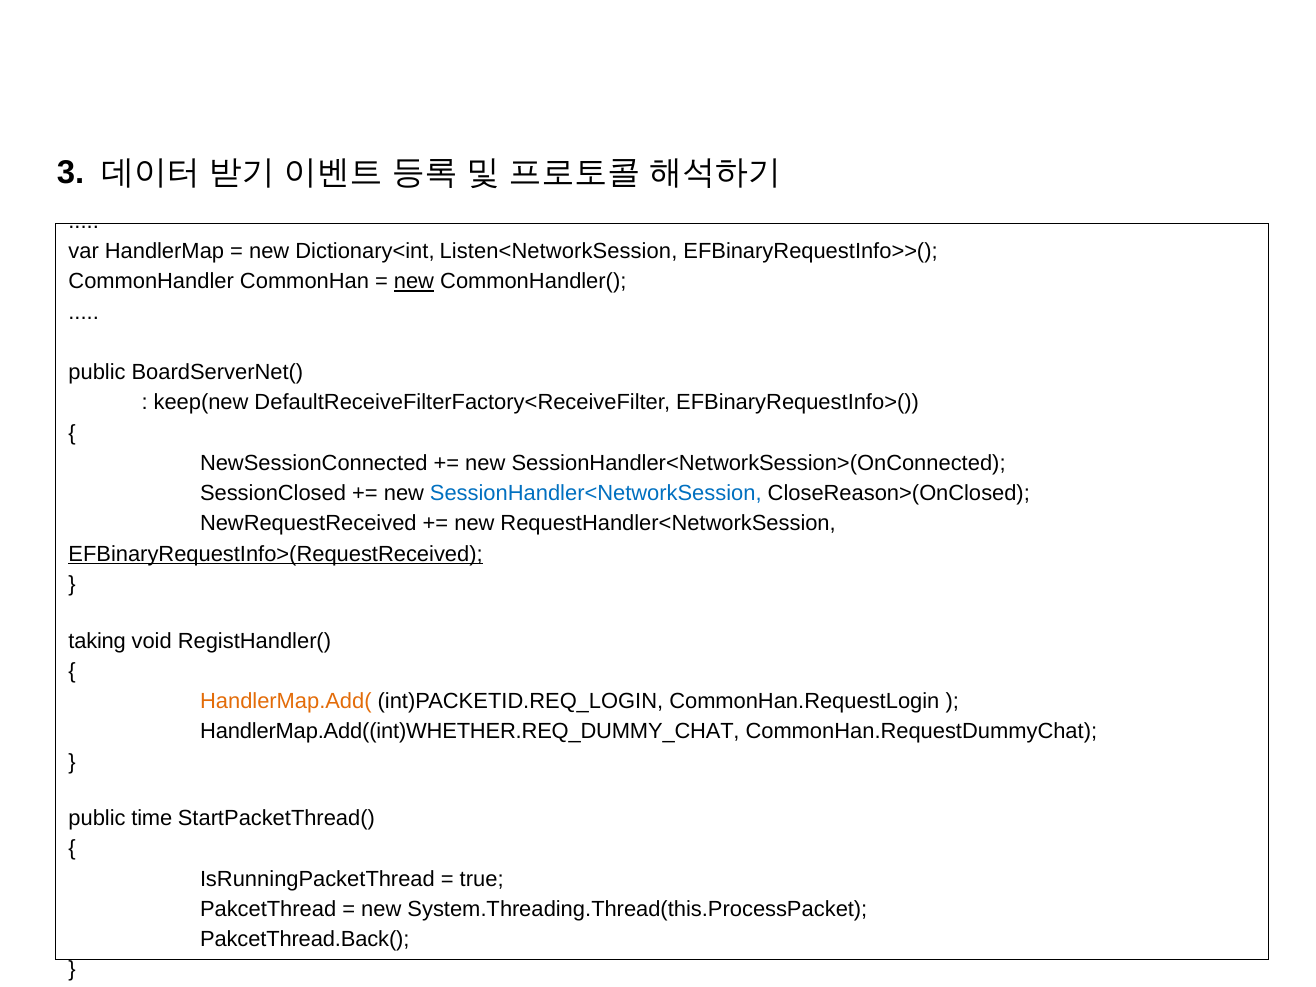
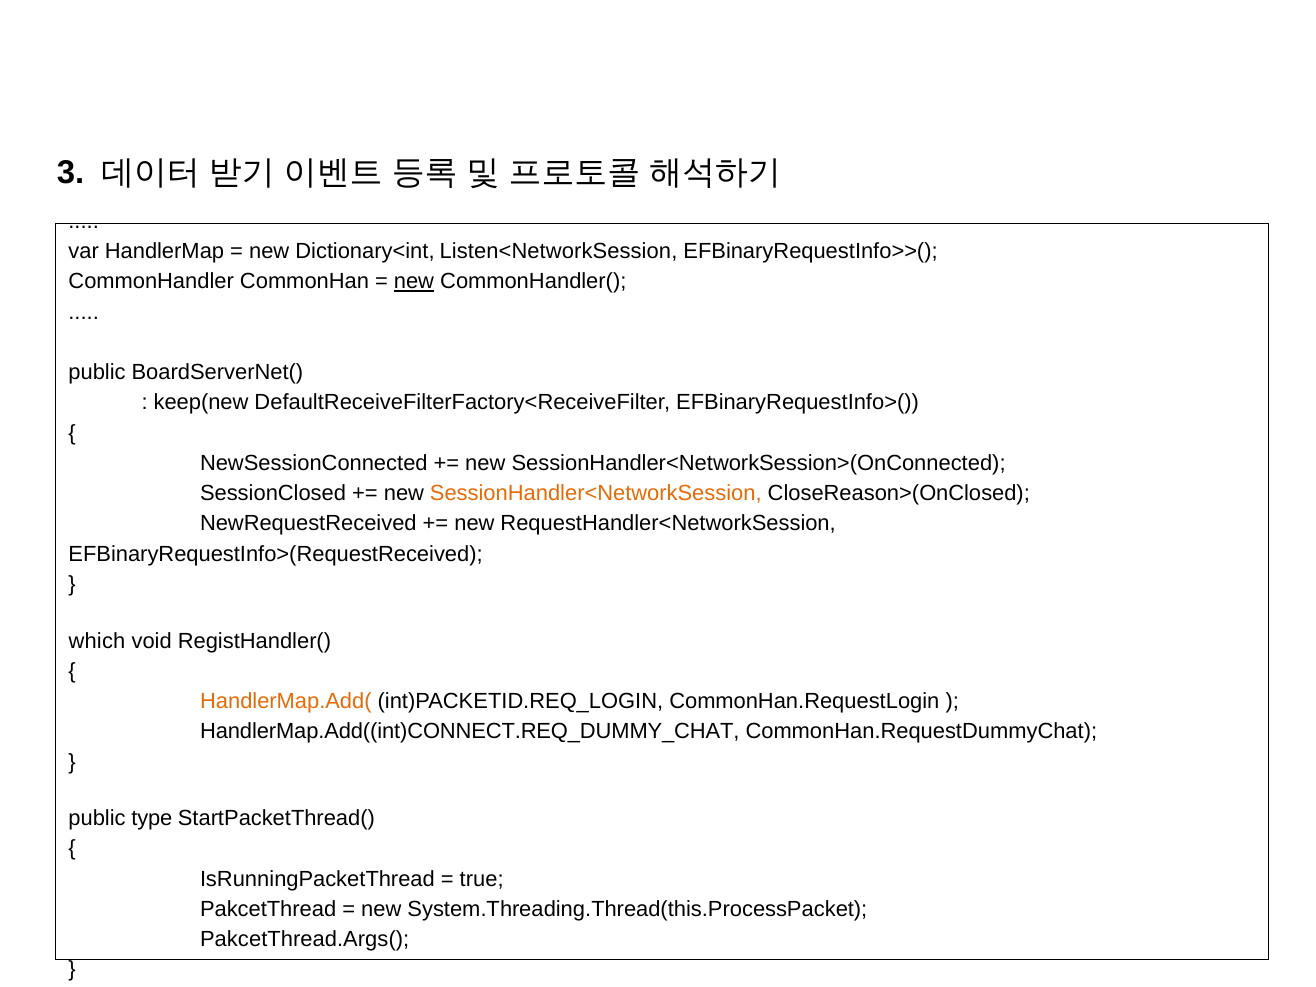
SessionHandler<NetworkSession colour: blue -> orange (596, 493)
EFBinaryRequestInfo>(RequestReceived underline: present -> none (276, 554)
taking: taking -> which (97, 641)
HandlerMap.Add((int)WHETHER.REQ_DUMMY_CHAT: HandlerMap.Add((int)WHETHER.REQ_DUMMY_CHAT -> HandlerMap.Add((int)CONNECT.REQ_DUMMY_CHAT (470, 732)
time: time -> type (152, 818)
PakcetThread.Back(: PakcetThread.Back( -> PakcetThread.Args( (305, 939)
